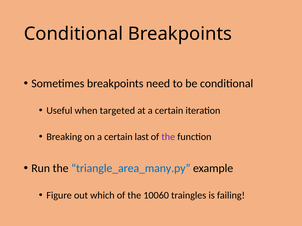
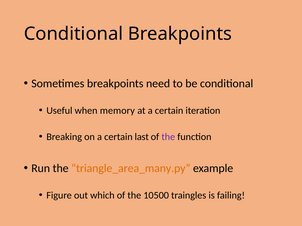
targeted: targeted -> memory (117, 111)
triangle_area_many.py colour: blue -> orange (131, 169)
10060: 10060 -> 10500 (156, 196)
